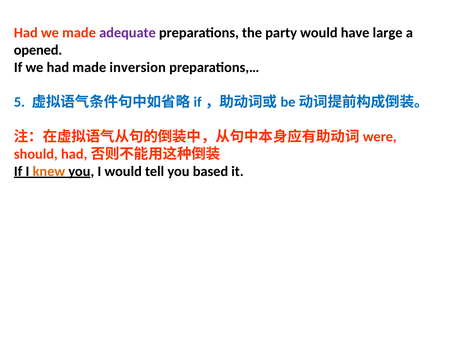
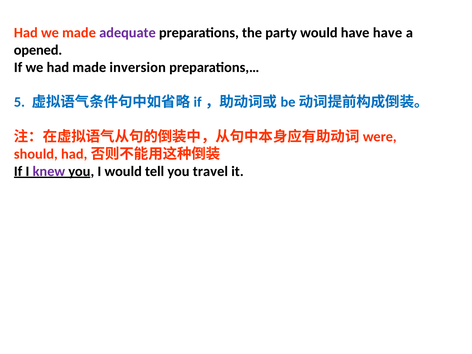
have large: large -> have (388, 33)
knew colour: orange -> purple (49, 171)
based: based -> travel (210, 171)
